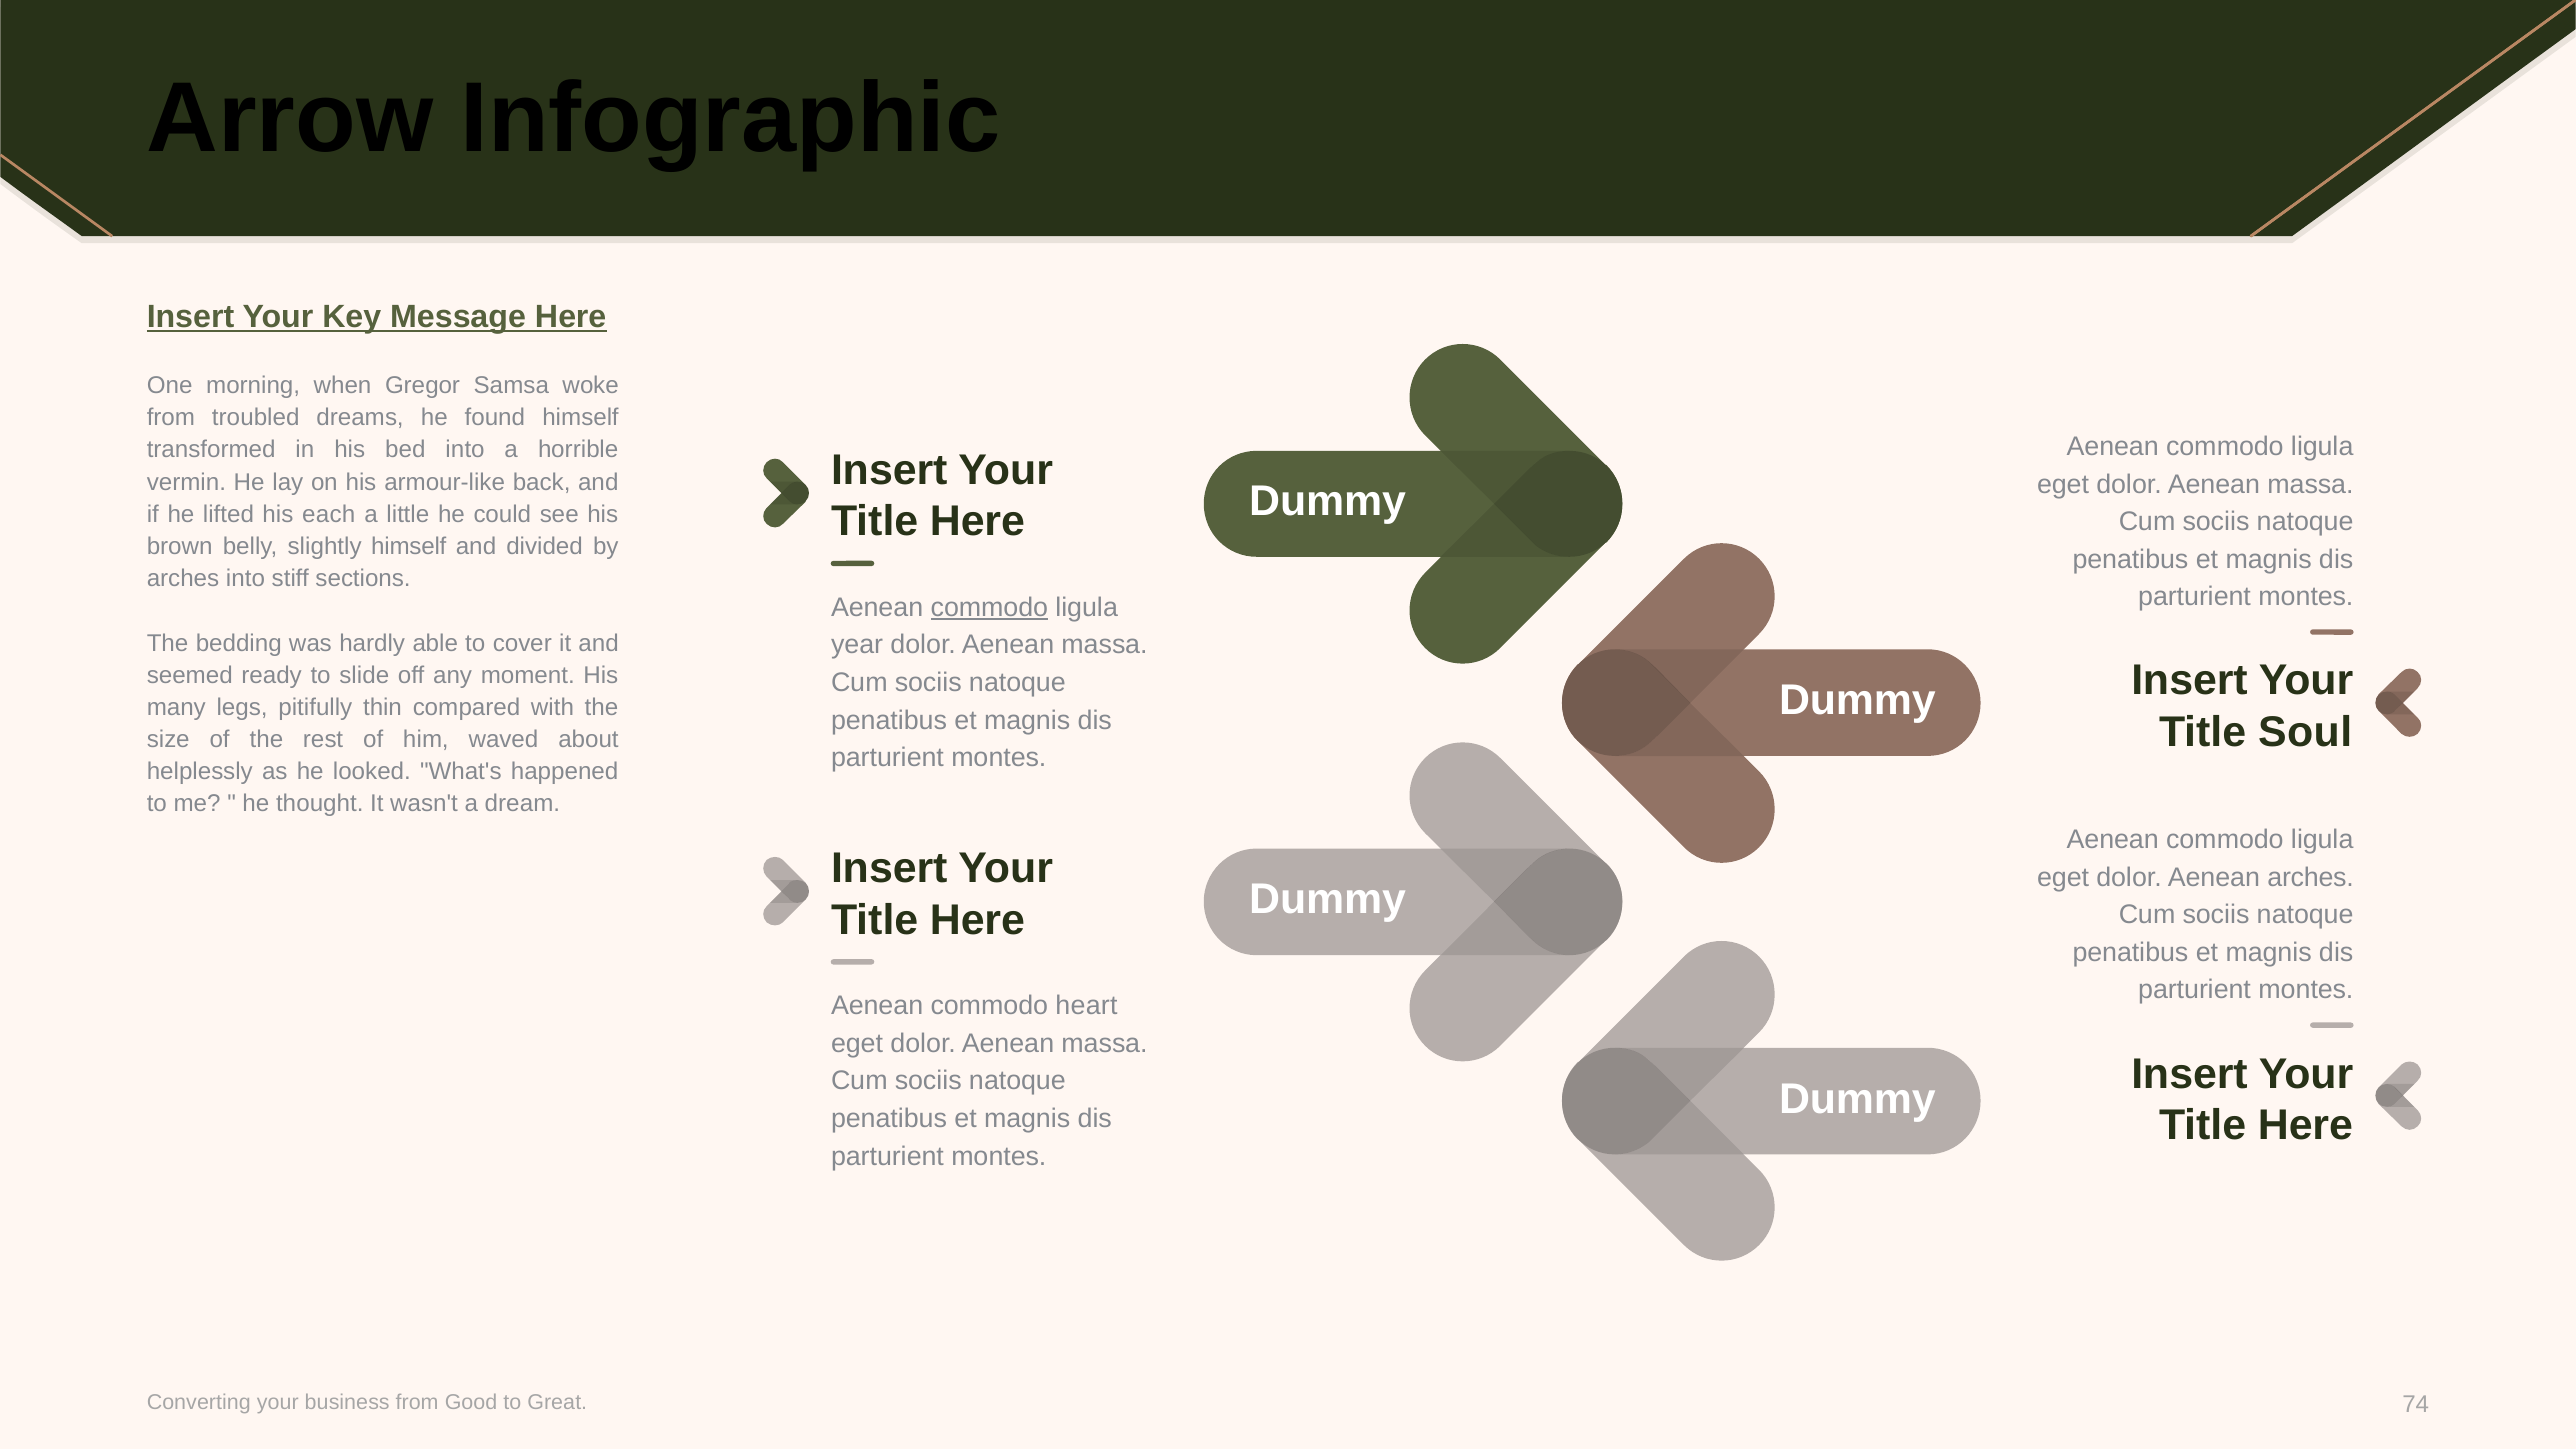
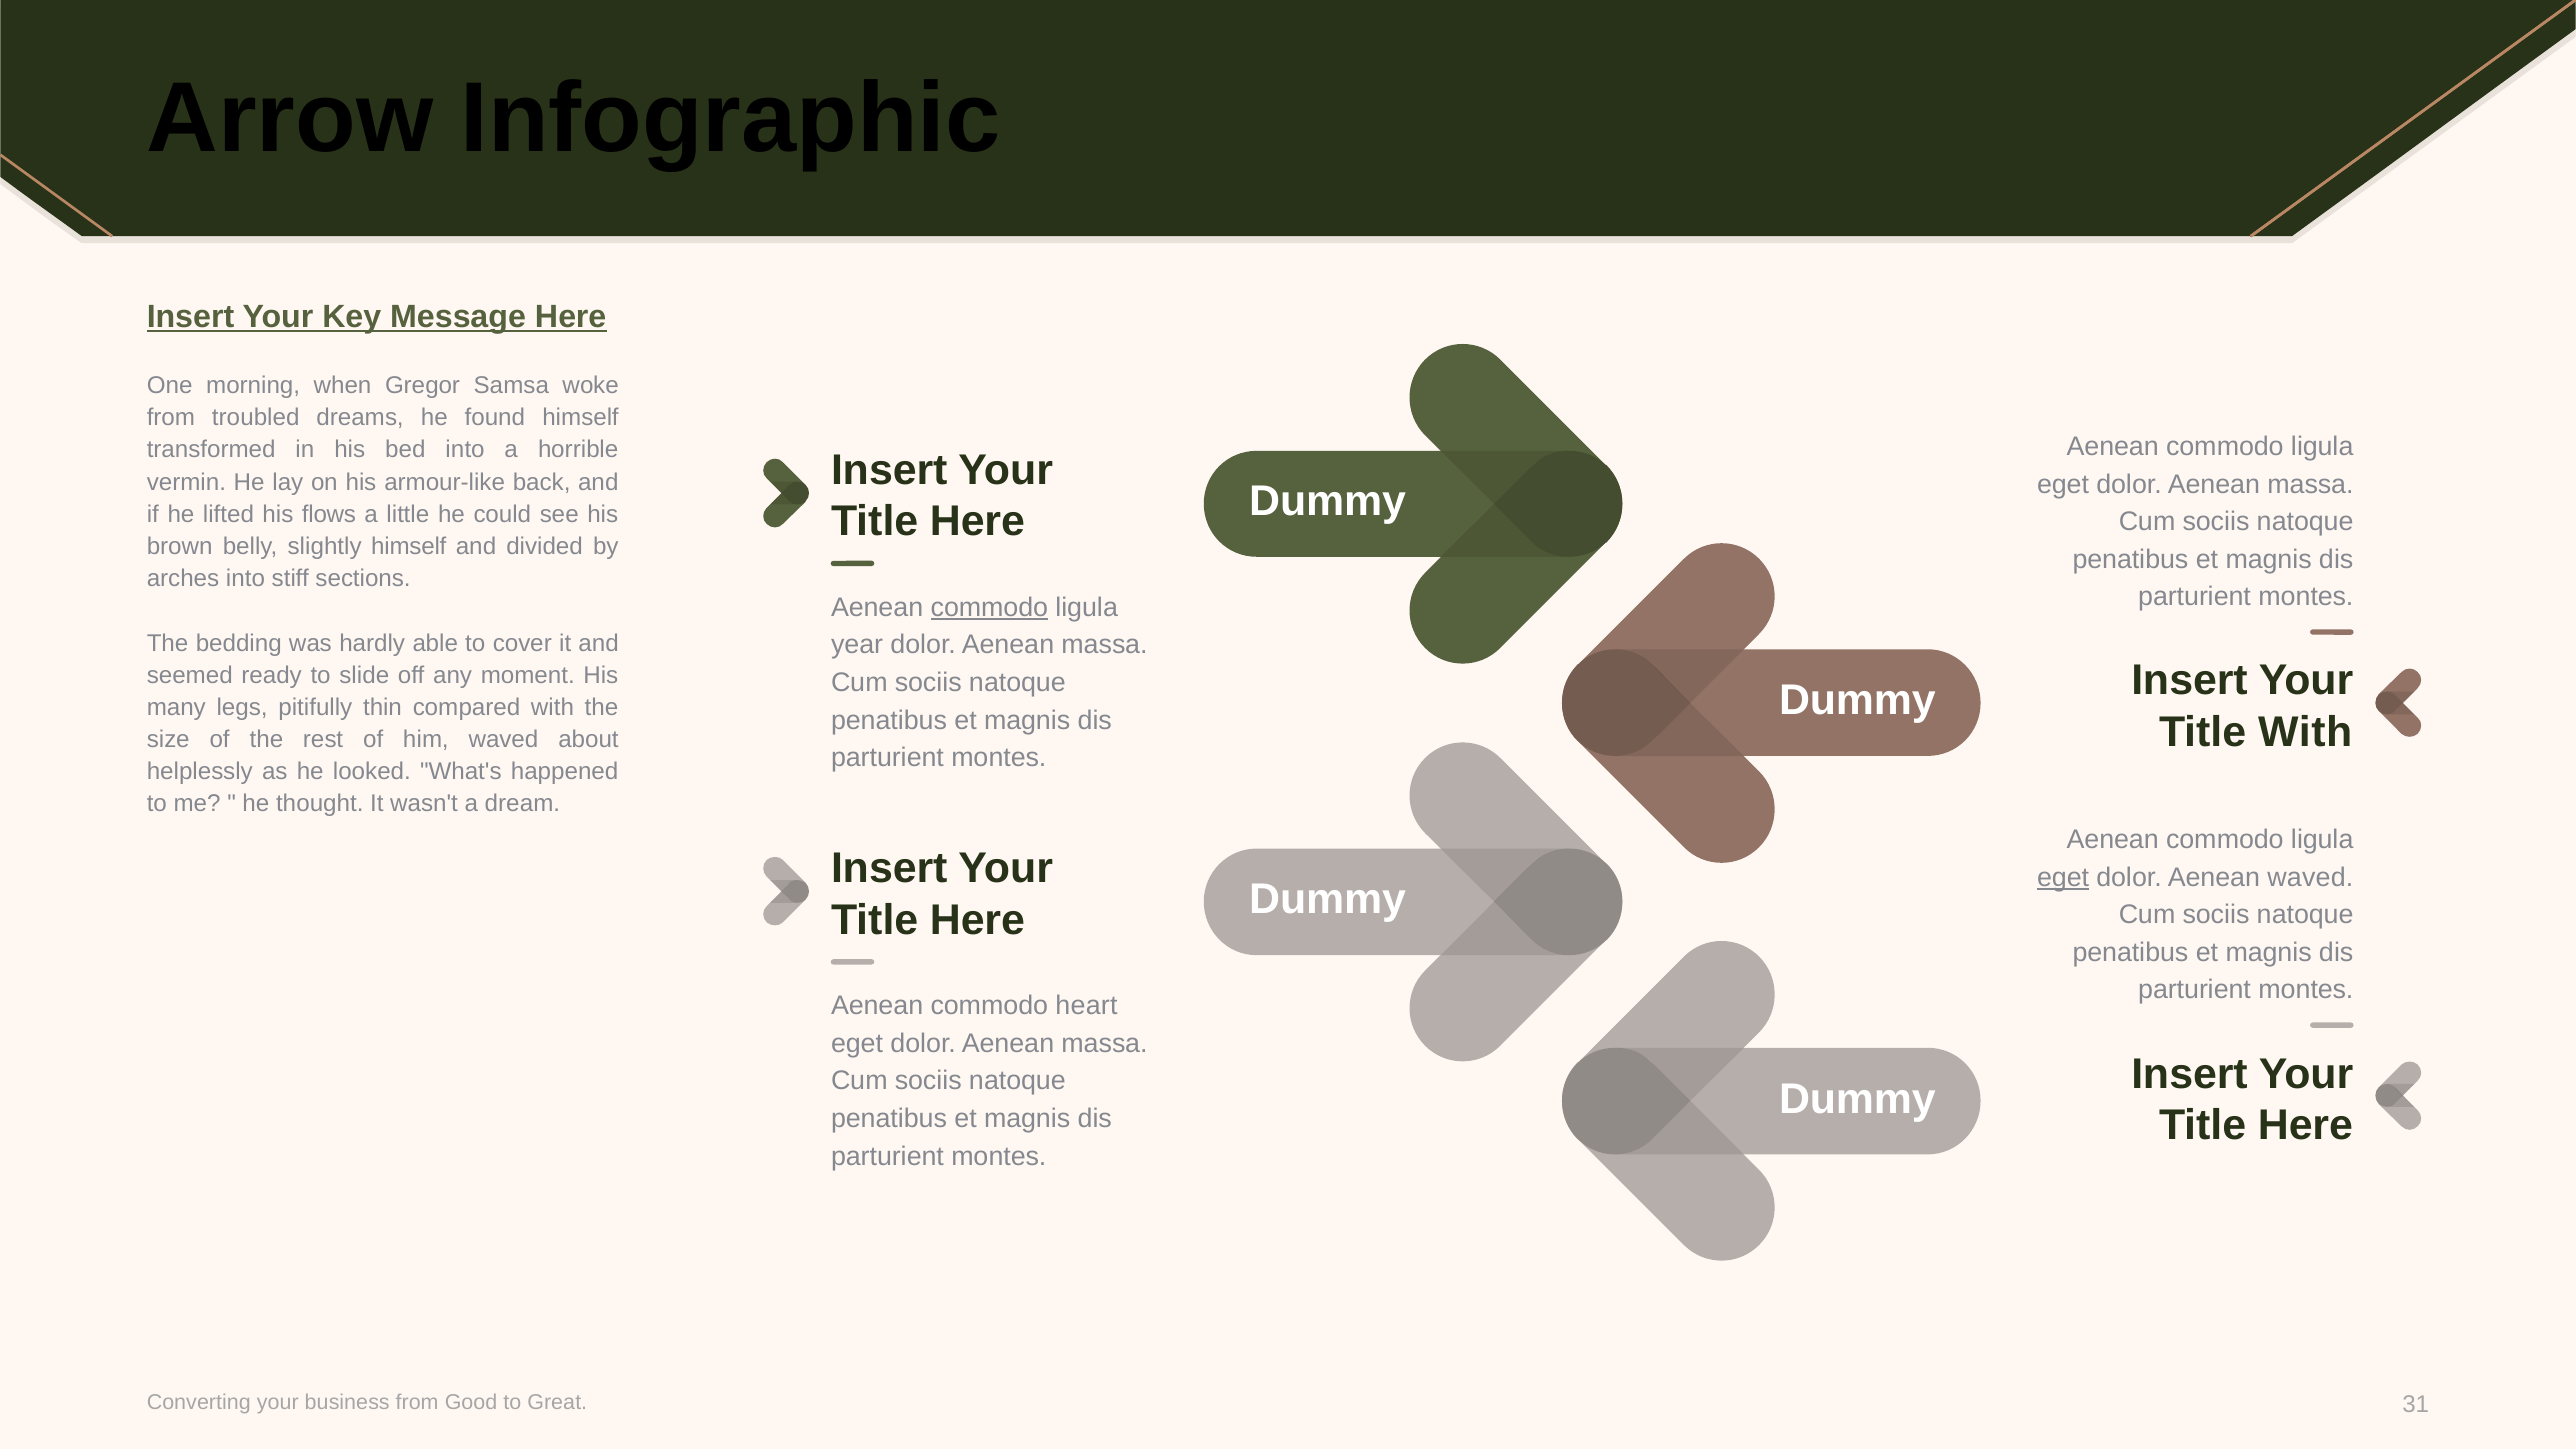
each: each -> flows (329, 514)
Title Soul: Soul -> With (2305, 732)
eget underline: none -> present (2063, 877)
Aenean arches: arches -> waved (2310, 877)
74: 74 -> 31 (2416, 1404)
